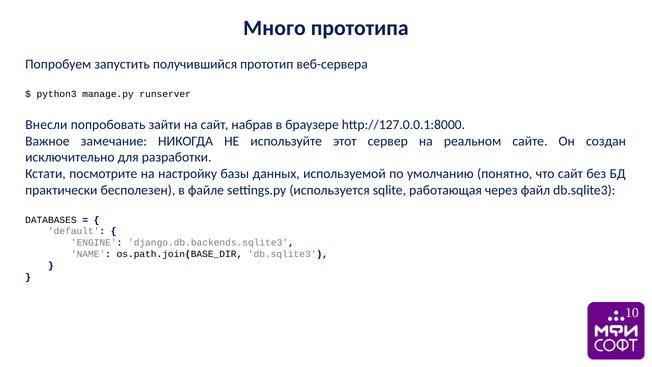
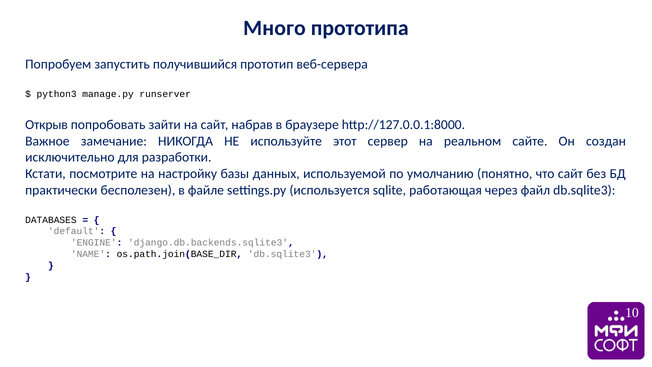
Внесли: Внесли -> Открыв (47, 125)
